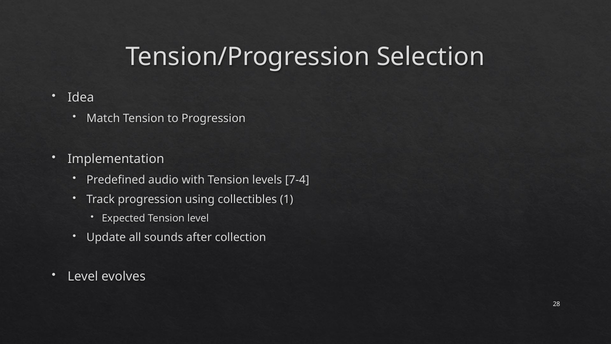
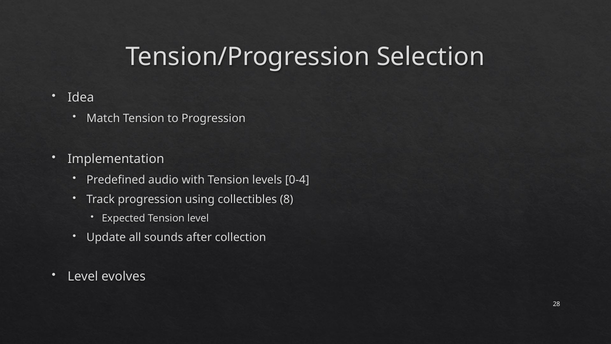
7-4: 7-4 -> 0-4 (297, 180)
1: 1 -> 8 (287, 199)
